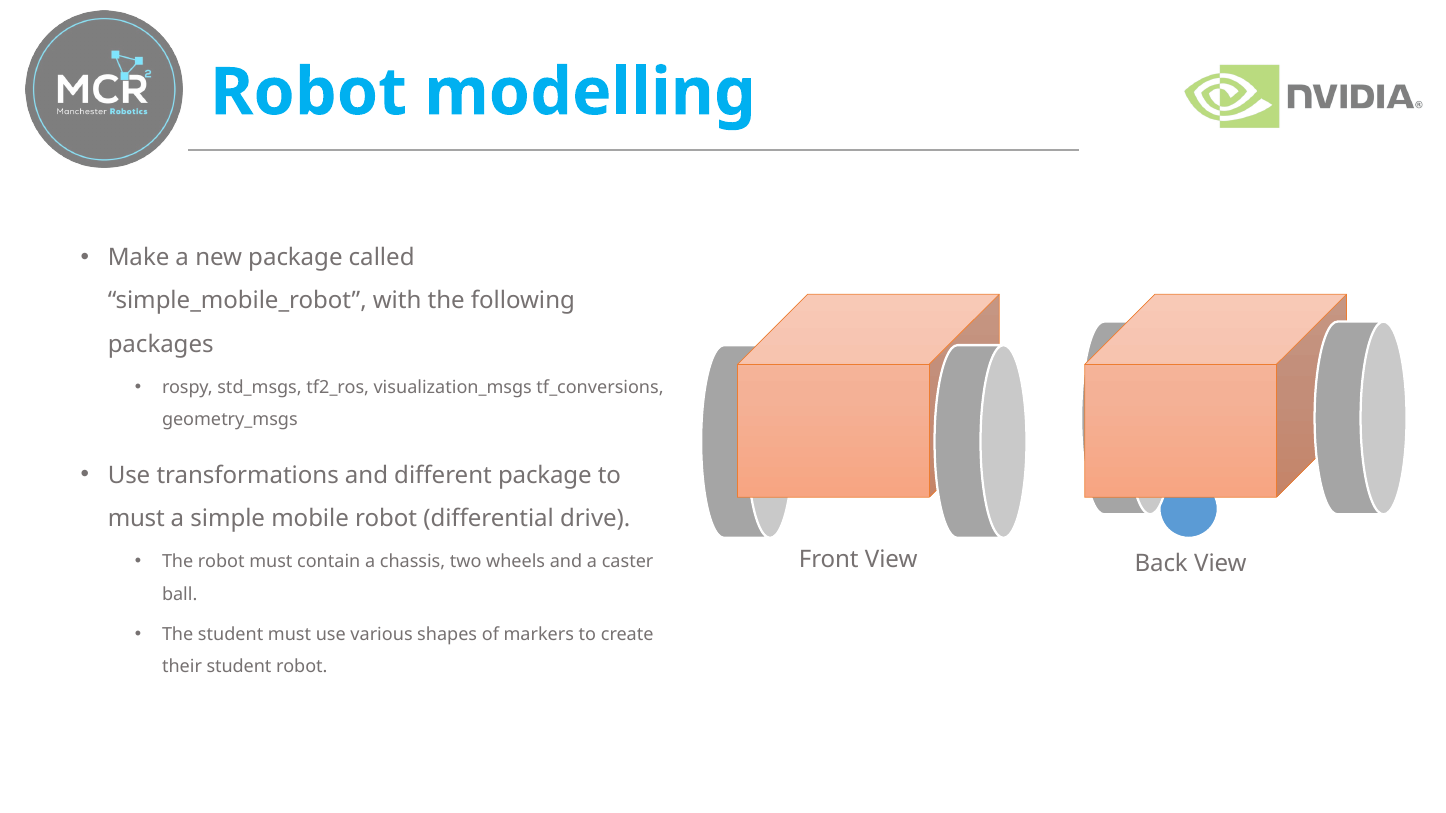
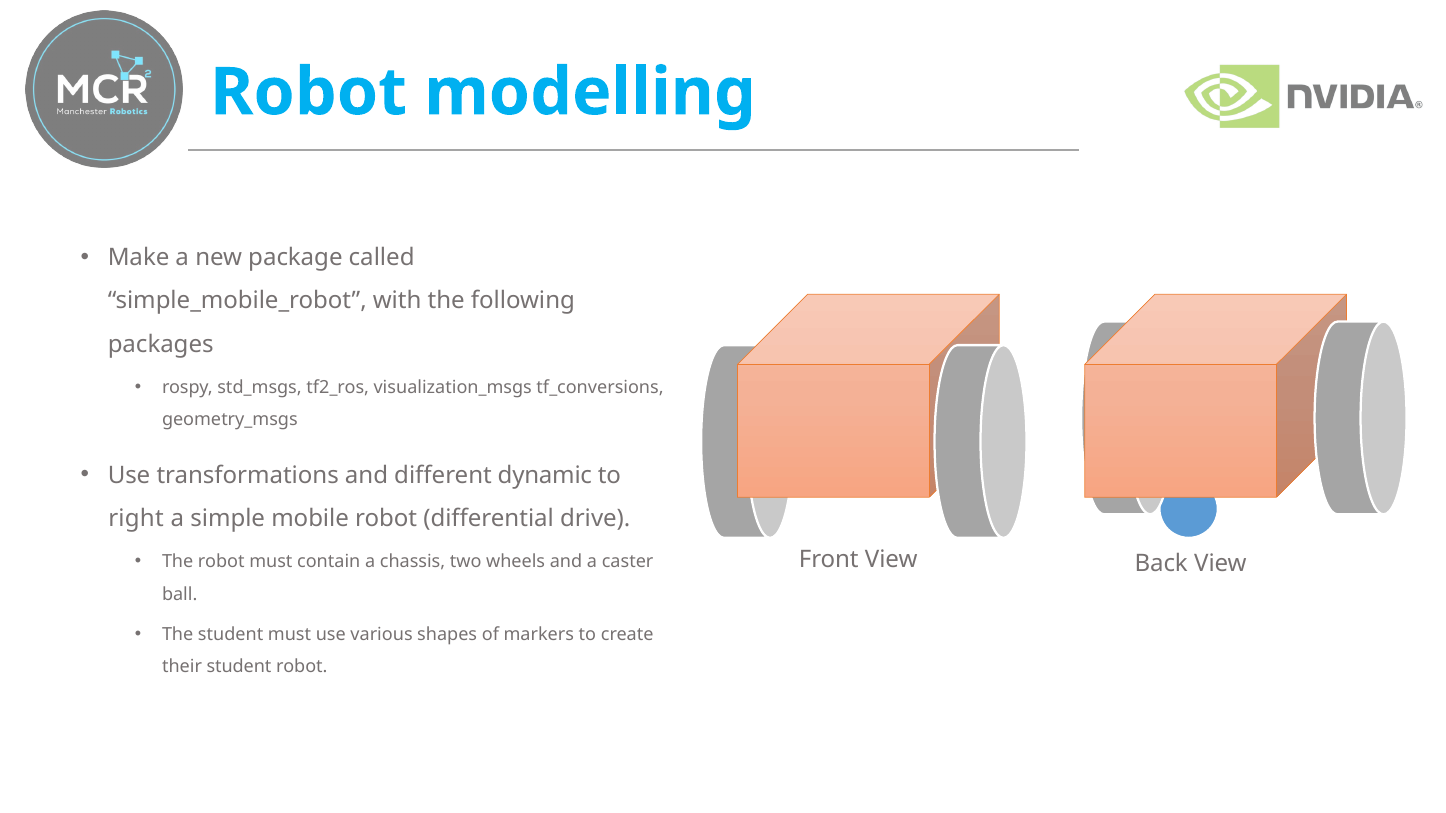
different package: package -> dynamic (545, 475)
must: must -> right (136, 519)
